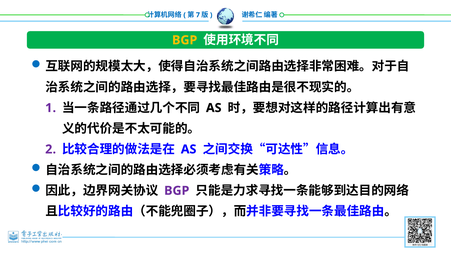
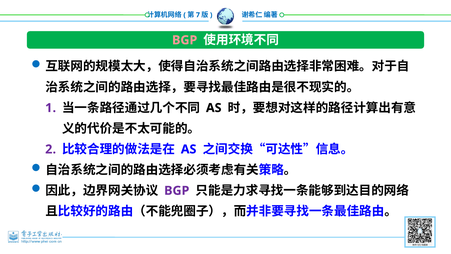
BGP colour: yellow -> pink (185, 40)
